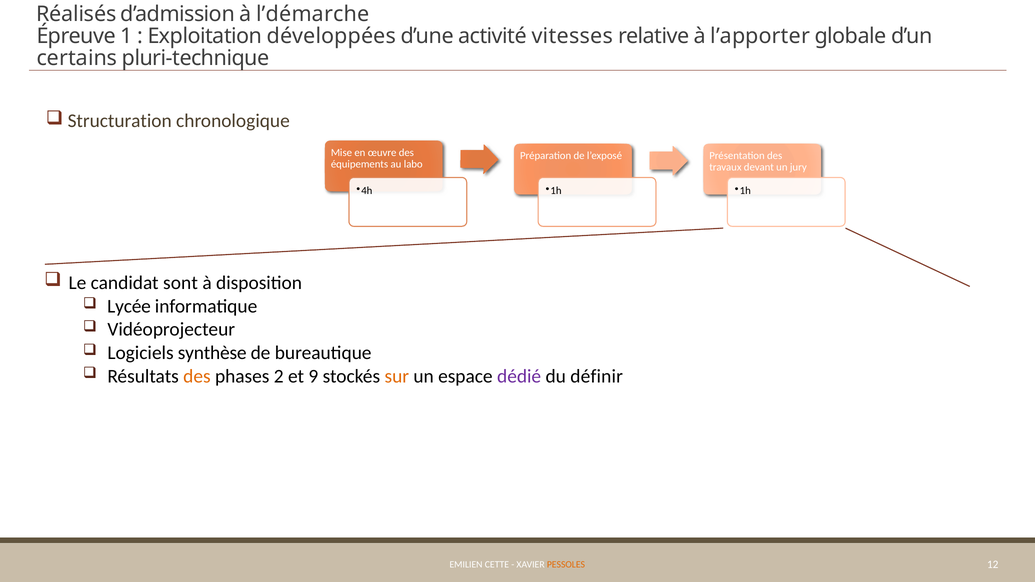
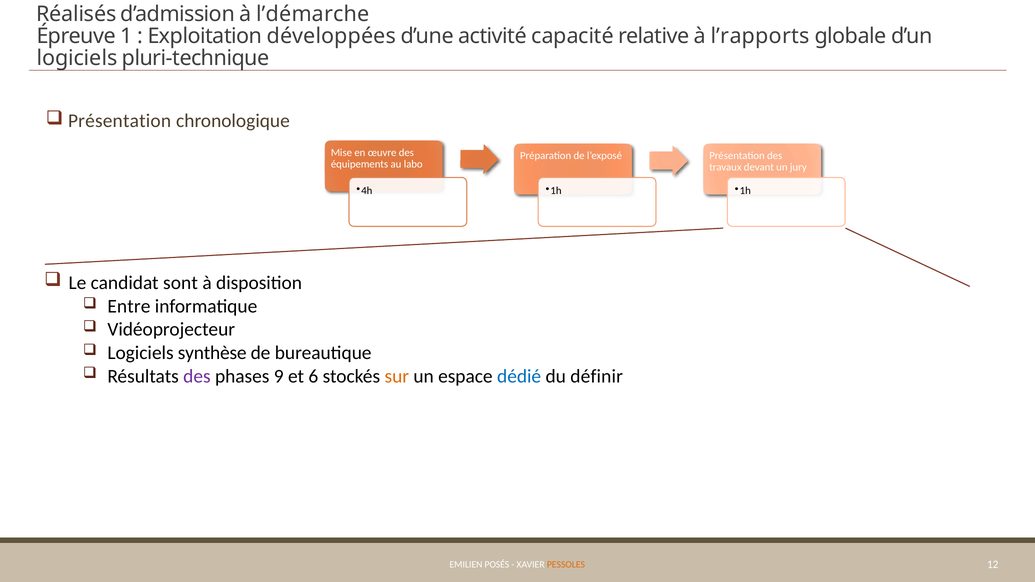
vitesses: vitesses -> capacité (573, 36)
l’apporter: l’apporter -> l’rapports (760, 36)
certains: certains -> logiciels (77, 58)
Structuration: Structuration -> Présentation (120, 121)
Lycée: Lycée -> Entre (129, 306)
des colour: orange -> purple (197, 376)
2: 2 -> 9 (279, 376)
9: 9 -> 6 (313, 376)
dédié colour: purple -> blue (519, 376)
CETTE: CETTE -> POSÉS (497, 564)
